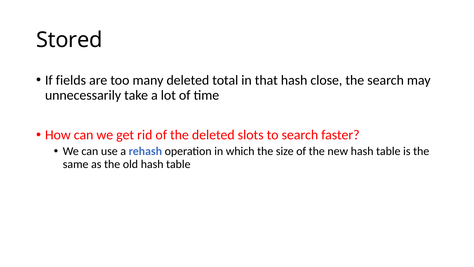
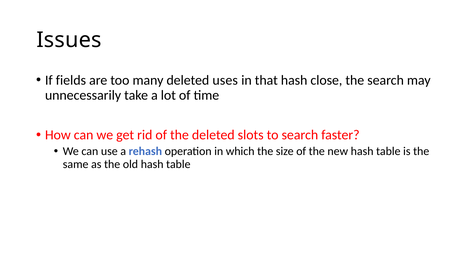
Stored: Stored -> Issues (69, 40)
total: total -> uses (225, 80)
